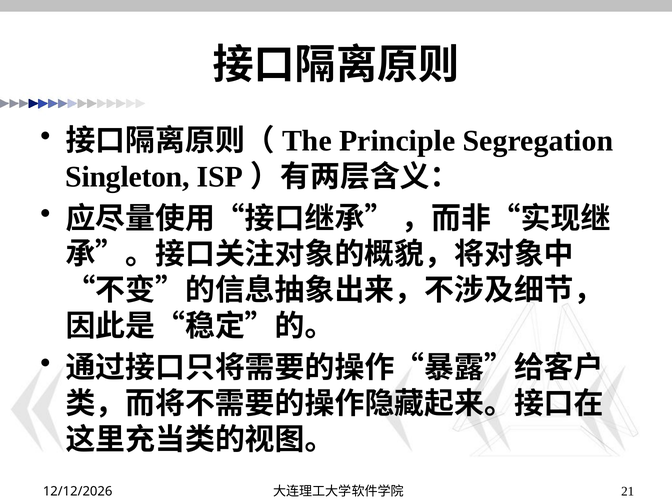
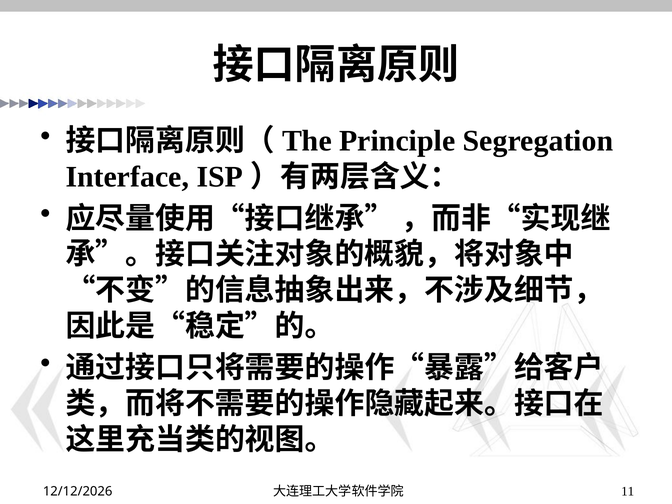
Singleton: Singleton -> Interface (127, 177)
21: 21 -> 11 (628, 492)
